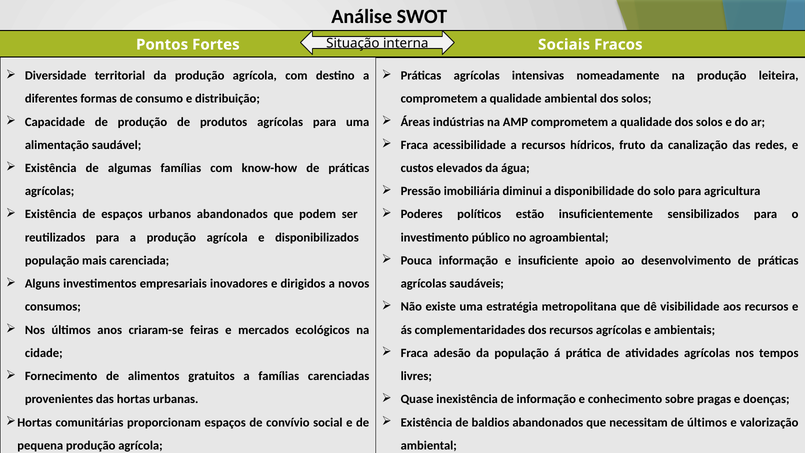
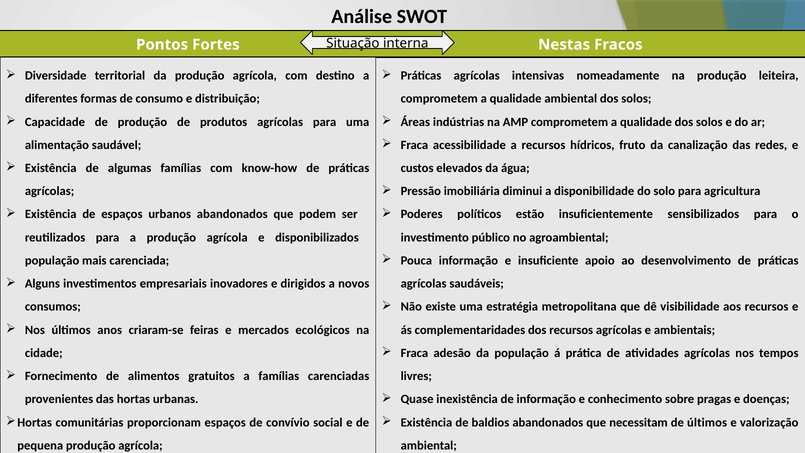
Sociais: Sociais -> Nestas (564, 45)
